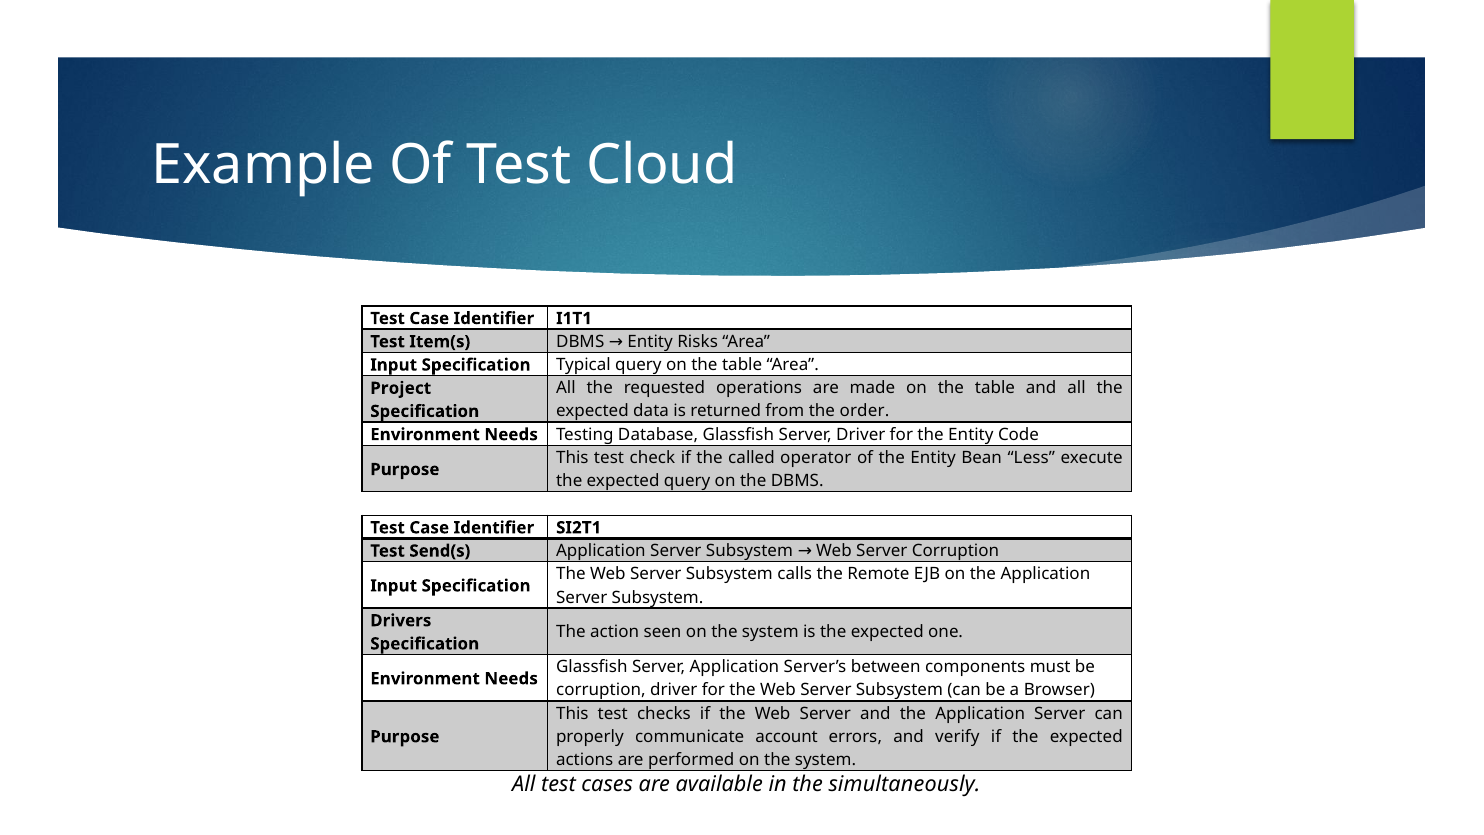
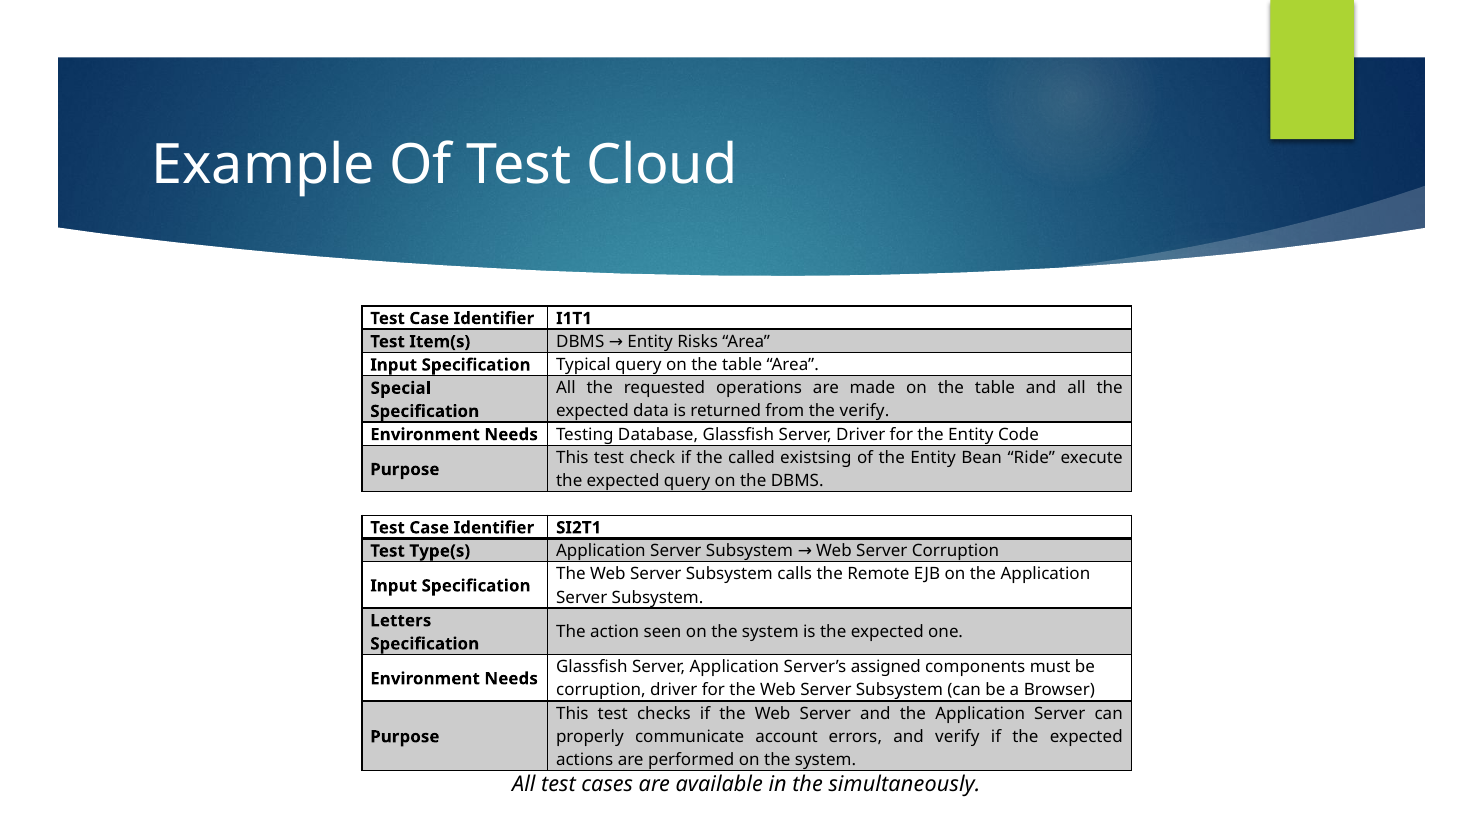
Project: Project -> Special (401, 388)
the order: order -> verify (864, 411)
operator: operator -> existsing (816, 458)
Less: Less -> Ride (1031, 458)
Send(s: Send(s -> Type(s (440, 551)
Drivers: Drivers -> Letters (401, 620)
between: between -> assigned (886, 667)
